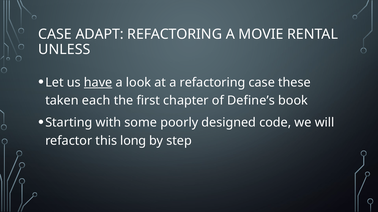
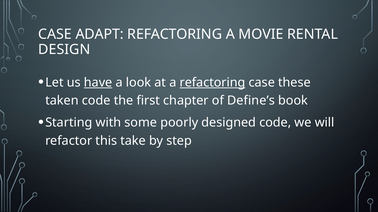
UNLESS: UNLESS -> DESIGN (64, 50)
refactoring underline: none -> present (213, 83)
taken each: each -> code (96, 101)
long: long -> take (133, 141)
